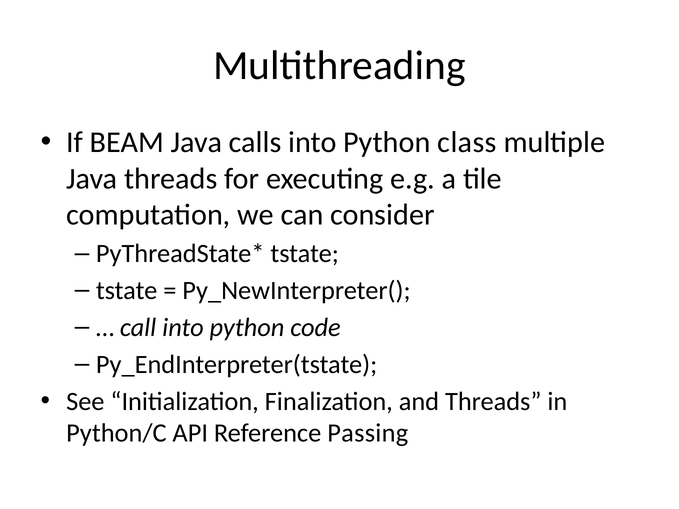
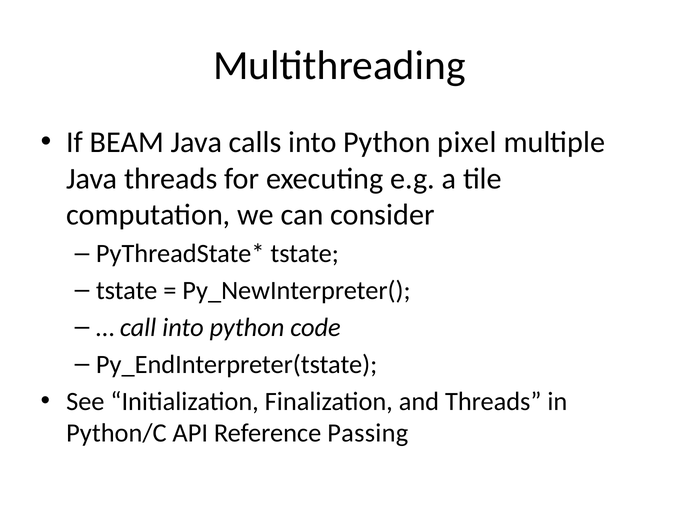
class: class -> pixel (467, 142)
